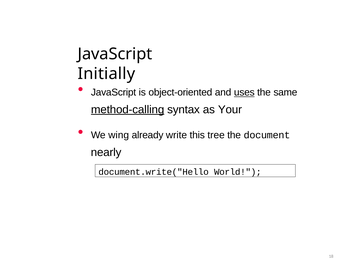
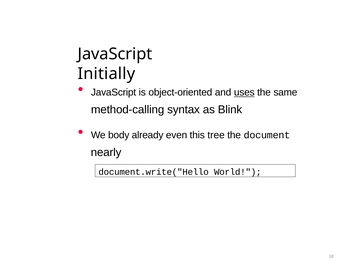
method-calling underline: present -> none (128, 110)
Your: Your -> Blink (230, 110)
wing: wing -> body (119, 135)
write: write -> even (177, 135)
